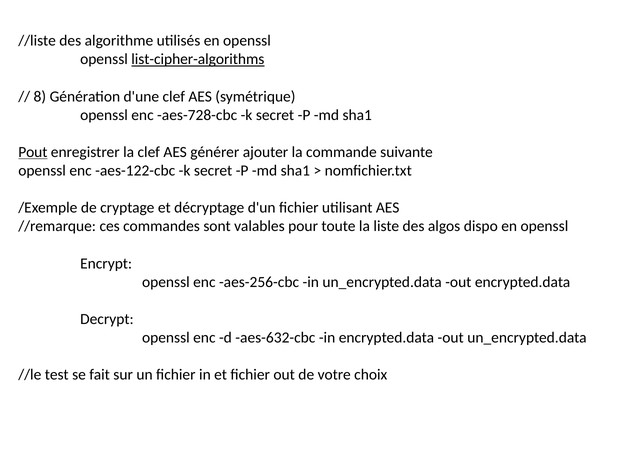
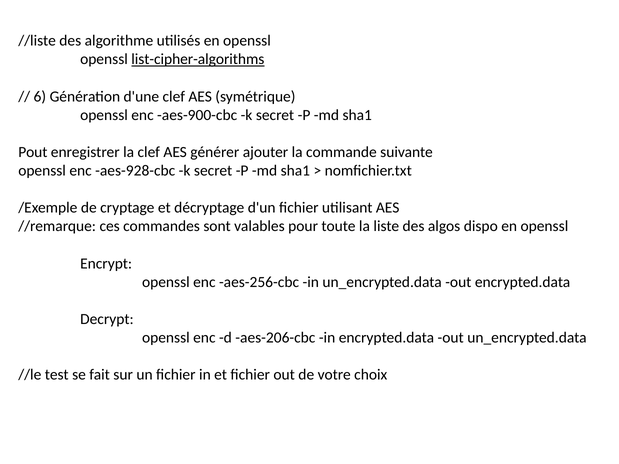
8: 8 -> 6 (40, 96)
aes-728-cbc: aes-728-cbc -> aes-900-cbc (197, 115)
Pout underline: present -> none (33, 152)
aes-122-cbc: aes-122-cbc -> aes-928-cbc (135, 171)
aes-632-cbc: aes-632-cbc -> aes-206-cbc (275, 338)
